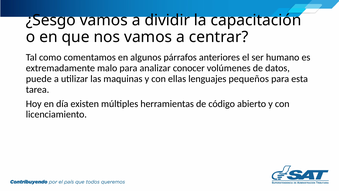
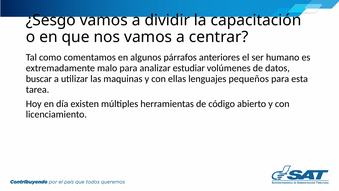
conocer: conocer -> estudiar (189, 68)
puede: puede -> buscar (39, 79)
